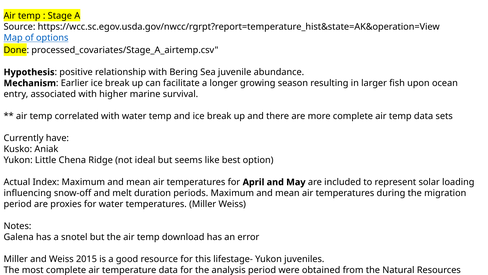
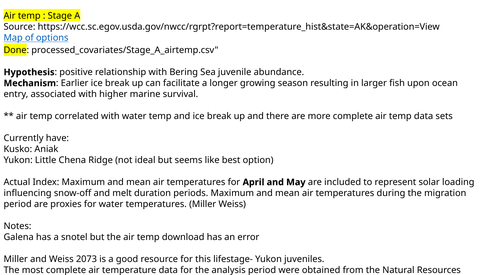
2015: 2015 -> 2073 (86, 259)
